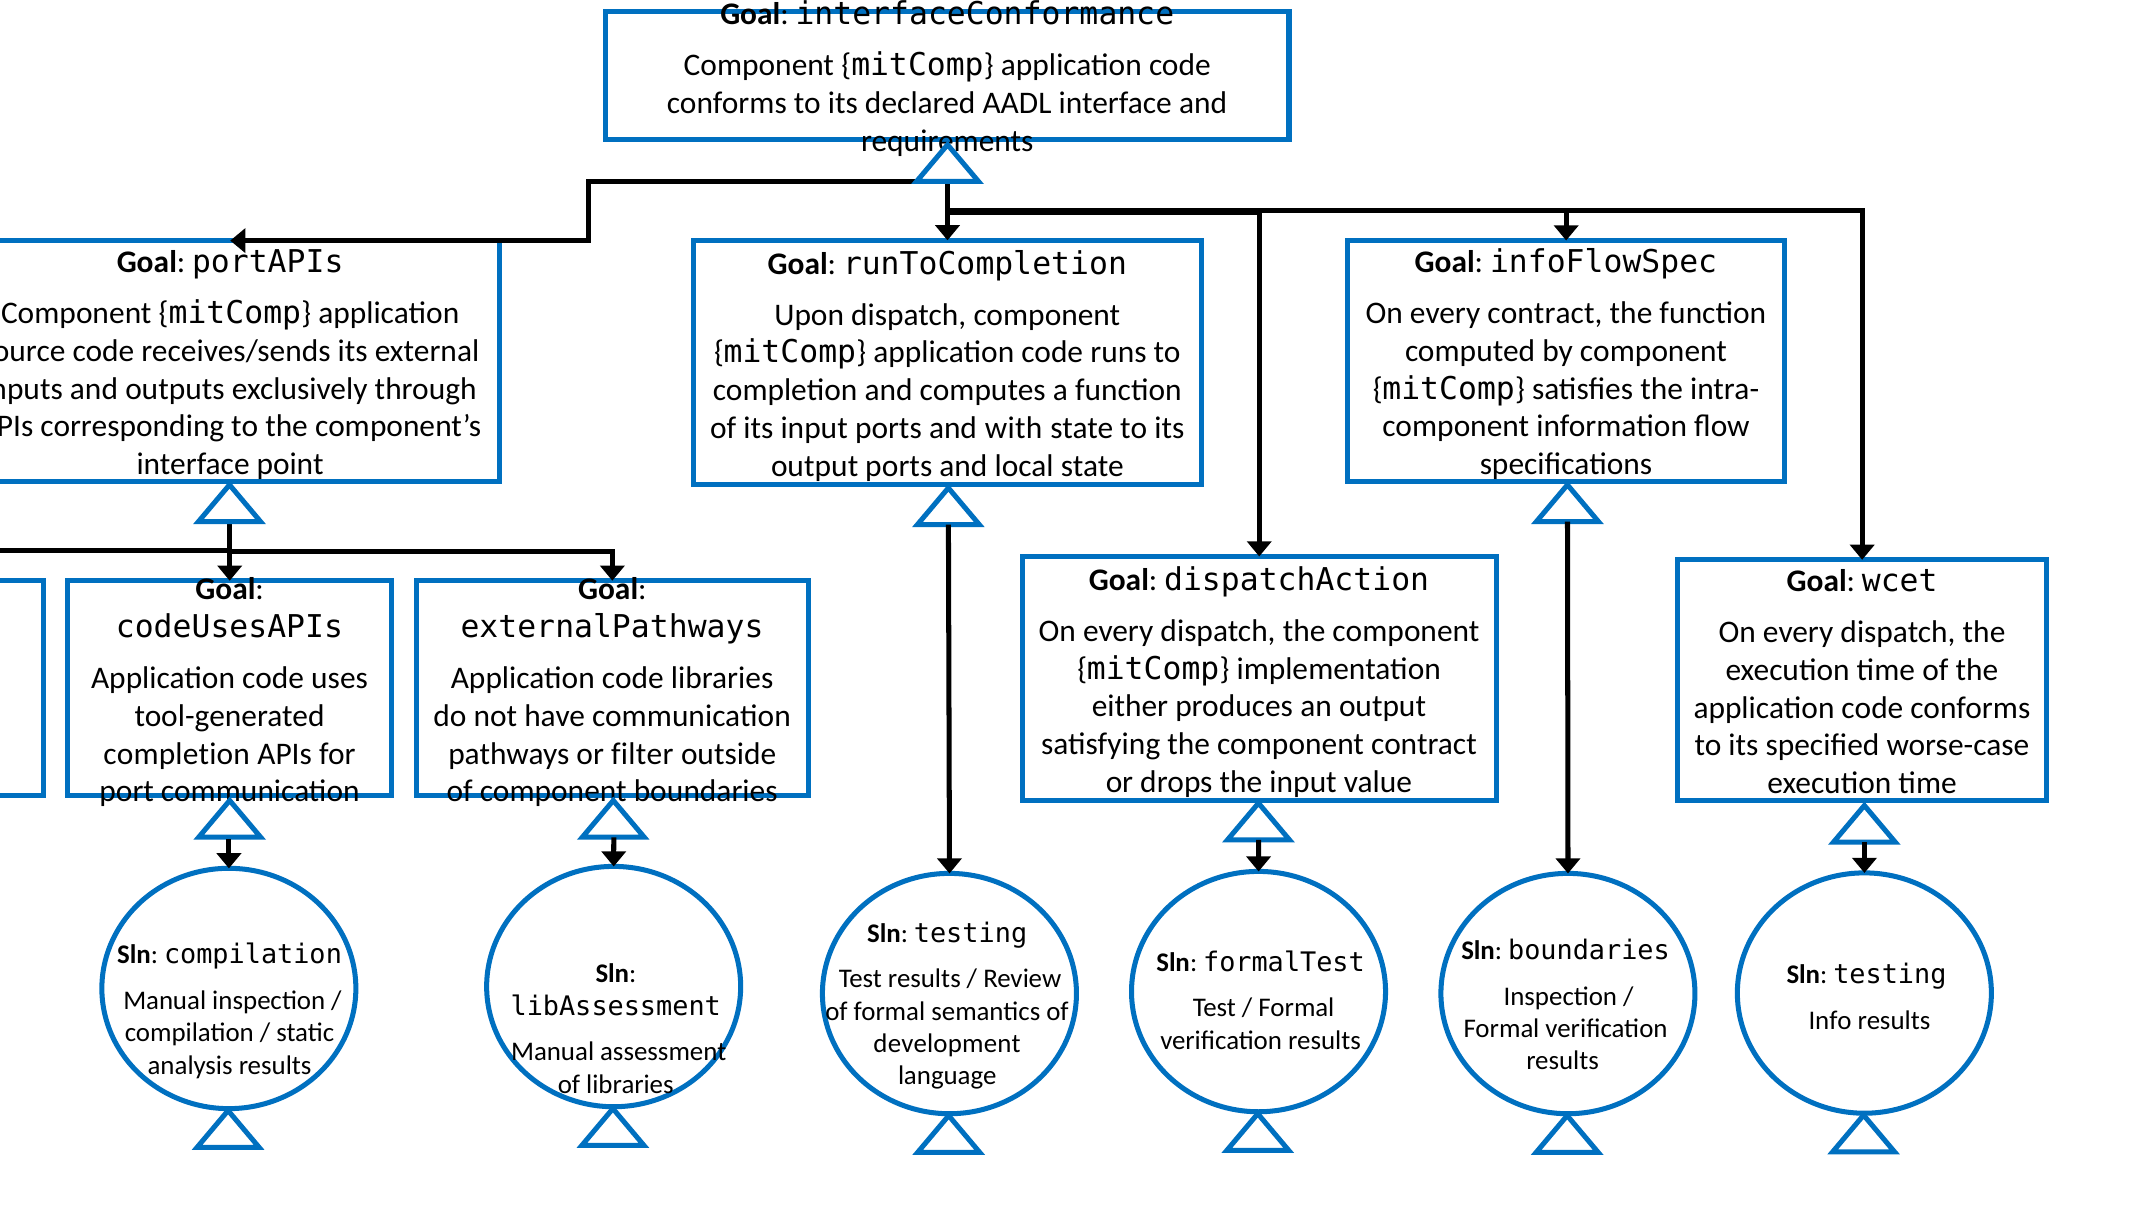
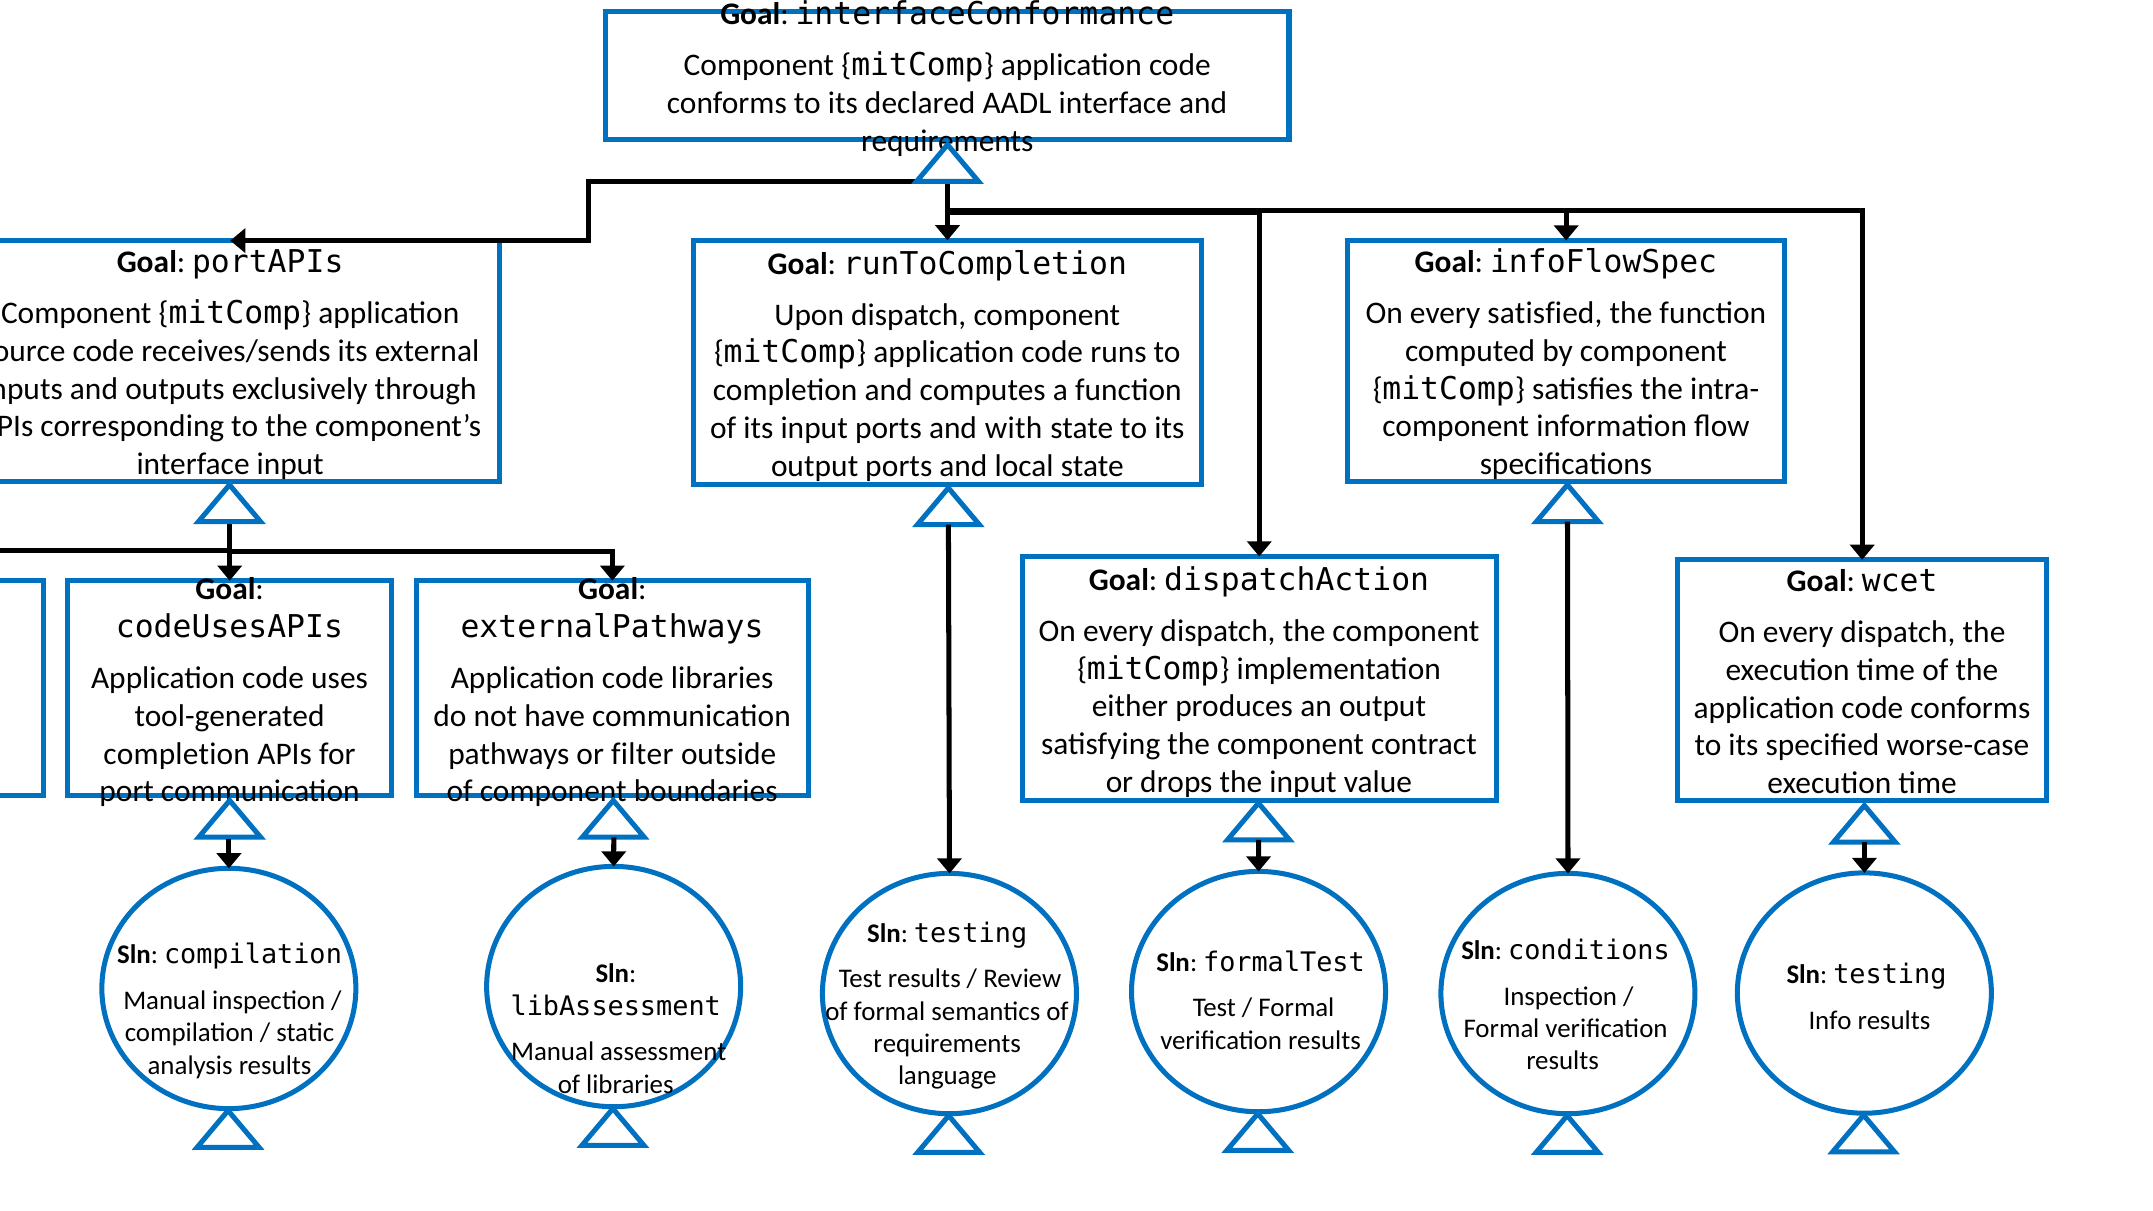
every contract: contract -> satisfied (1545, 313)
interface point: point -> input (290, 464)
Sln boundaries: boundaries -> conditions (1589, 951)
development: development -> requirements (947, 1044)
